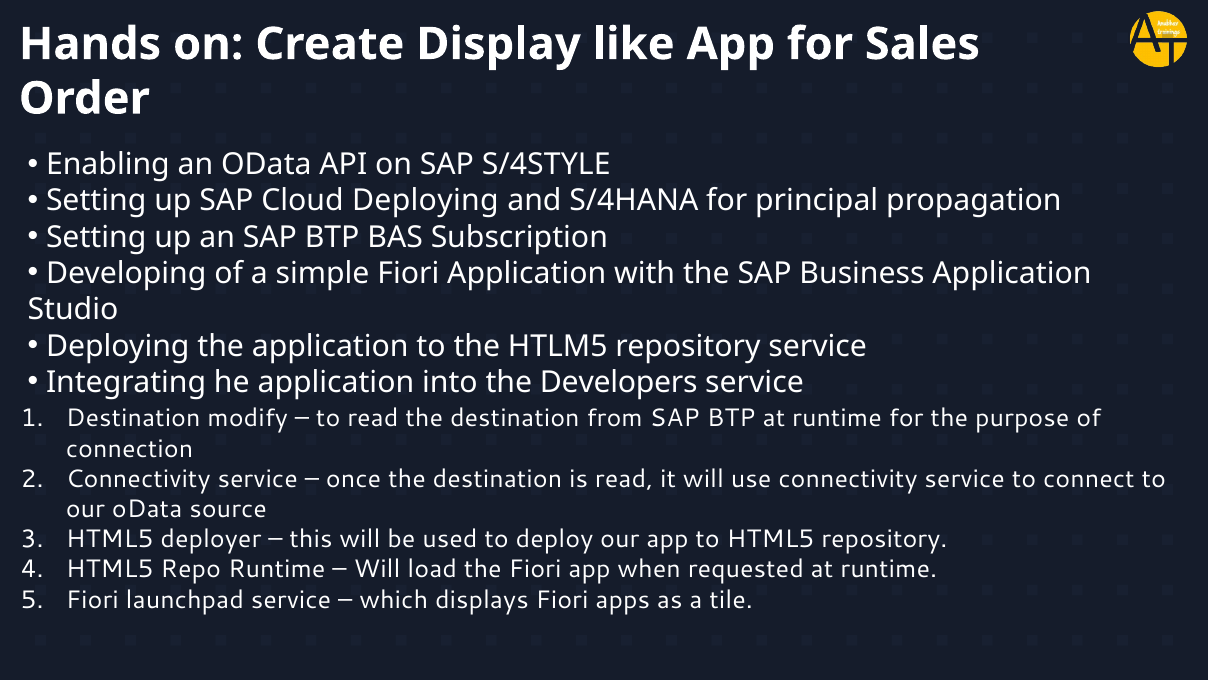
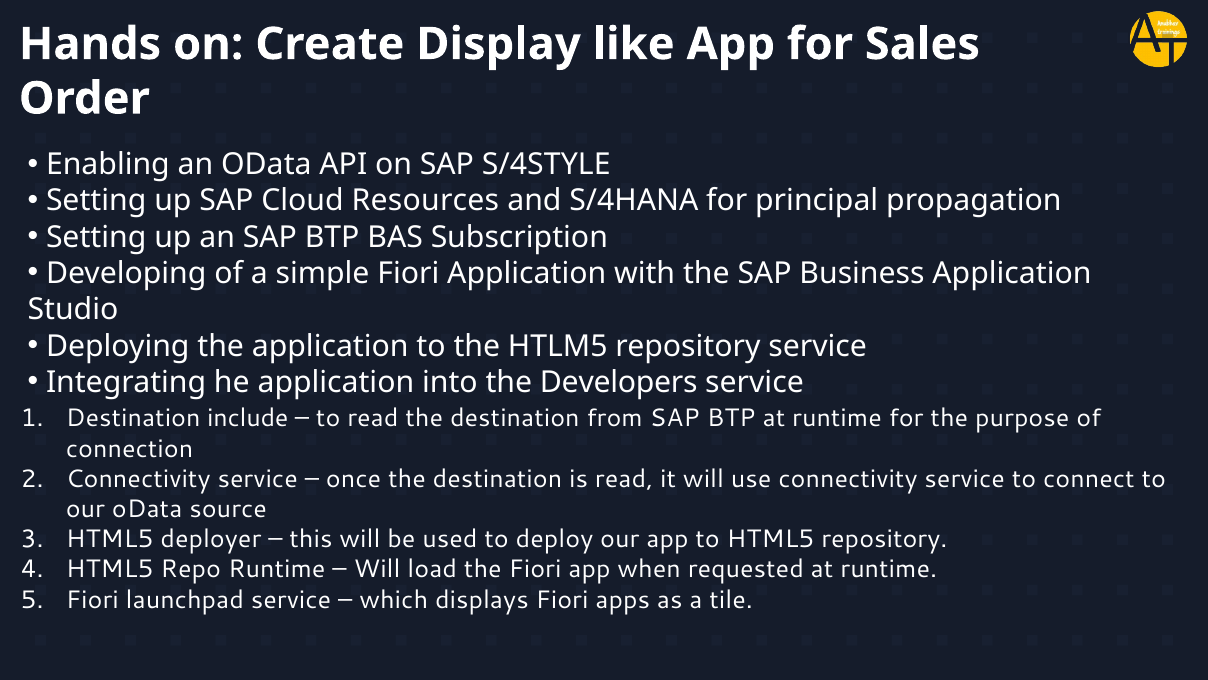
Cloud Deploying: Deploying -> Resources (425, 201)
modify: modify -> include (248, 418)
